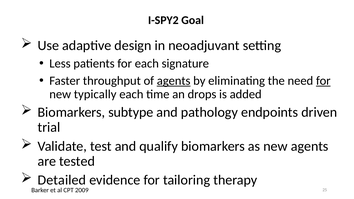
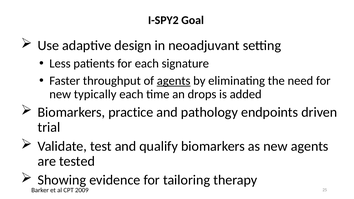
for underline: present -> none (323, 81)
subtype: subtype -> practice (131, 112)
Detailed: Detailed -> Showing (62, 180)
